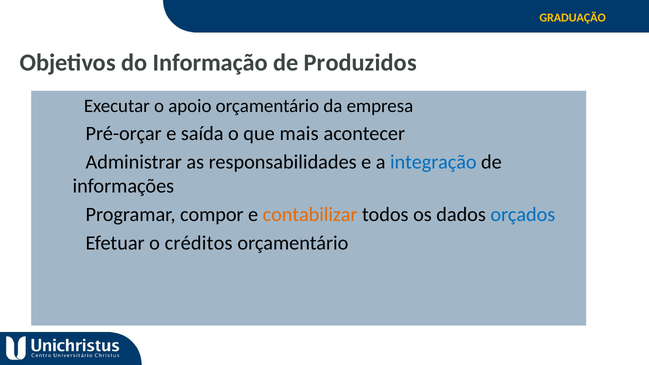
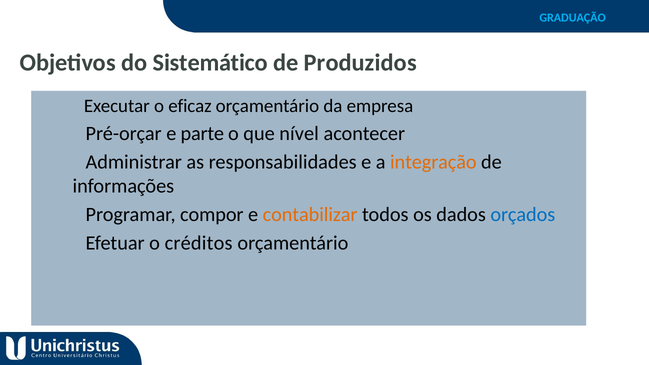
GRADUAÇÃO colour: yellow -> light blue (573, 18)
Informação: Informação -> Sistemático (210, 63)
apoio: apoio -> eficaz (190, 106)
saída: saída -> parte (202, 134)
mais: mais -> nível (299, 134)
integração colour: blue -> orange (433, 162)
